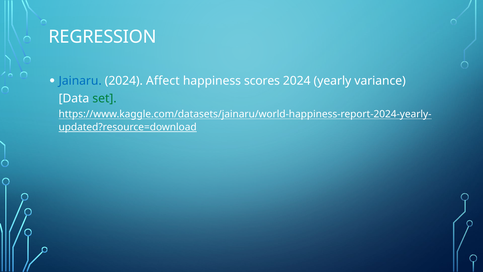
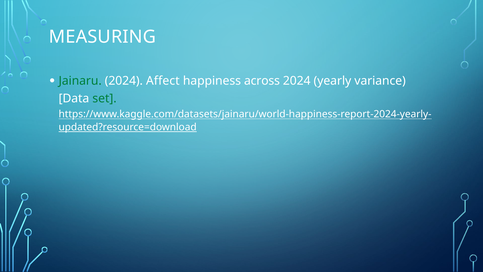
REGRESSION: REGRESSION -> MEASURING (102, 37)
Jainaru colour: blue -> green (80, 81)
scores: scores -> across (262, 81)
